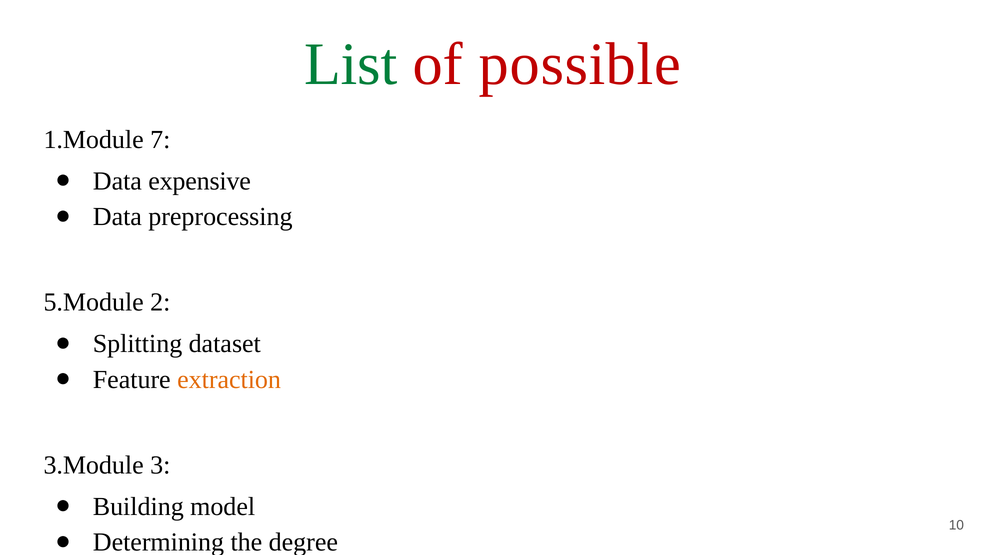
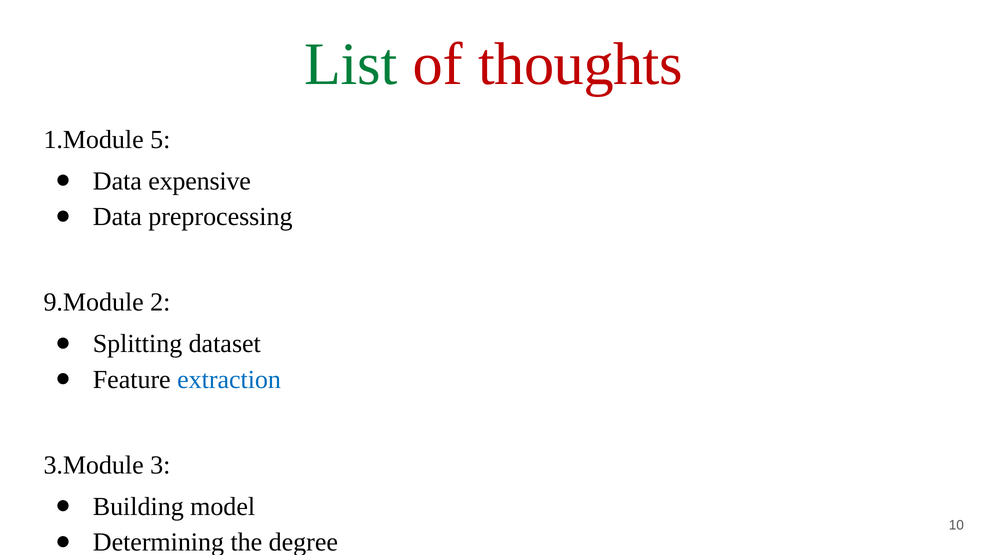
possible: possible -> thoughts (580, 65)
7: 7 -> 5 (160, 140)
5.Module: 5.Module -> 9.Module (94, 302)
extraction colour: orange -> blue (229, 380)
